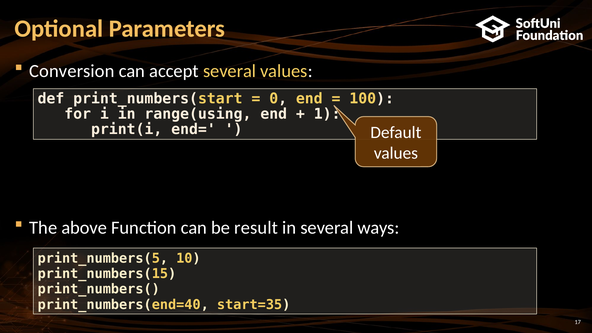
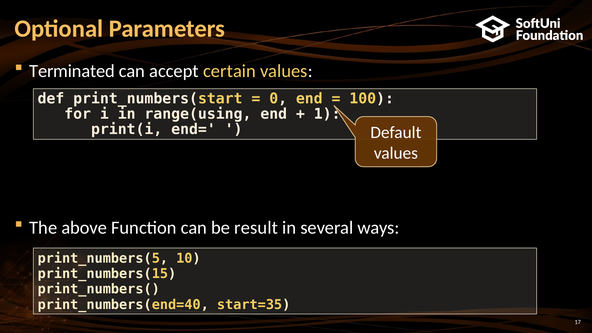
Conversion: Conversion -> Terminated (72, 71)
accept several: several -> certain (230, 71)
